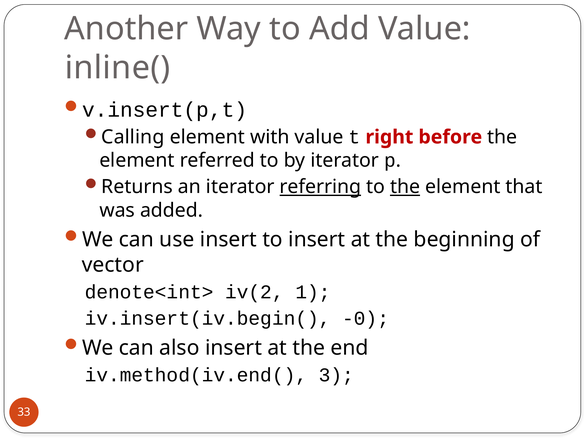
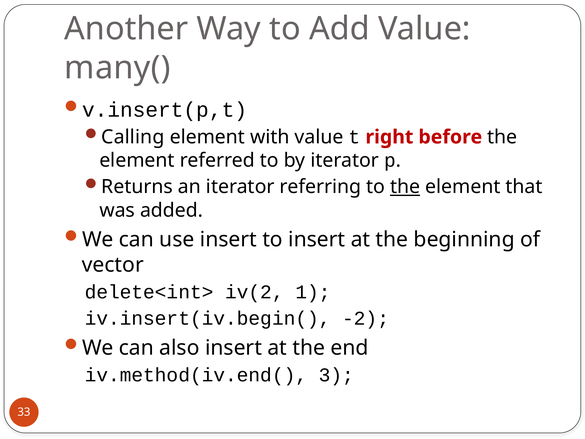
inline(: inline( -> many( (118, 68)
referring underline: present -> none (320, 187)
denote<int>: denote<int> -> delete<int> (149, 292)
-0: -0 -> -2 (366, 318)
